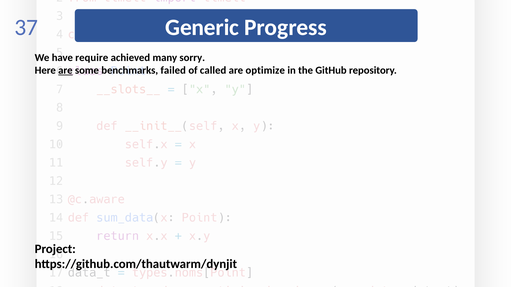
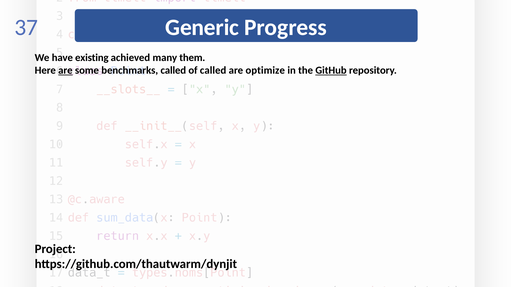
require: require -> existing (92, 58)
sorry: sorry -> them (192, 58)
benchmarks failed: failed -> called (173, 70)
GitHub underline: none -> present (331, 70)
